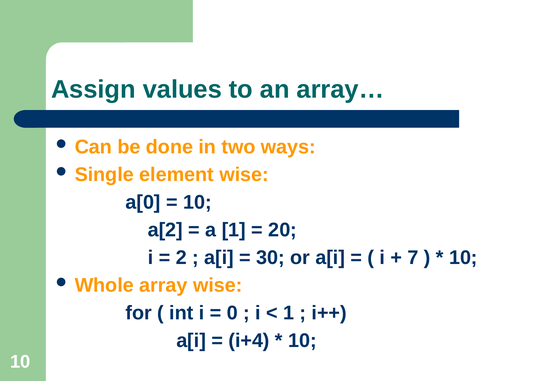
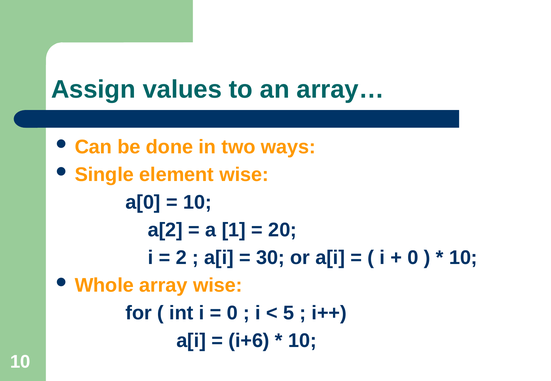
7: 7 -> 0 (413, 258)
1: 1 -> 5 (289, 313)
i+4: i+4 -> i+6 (249, 341)
